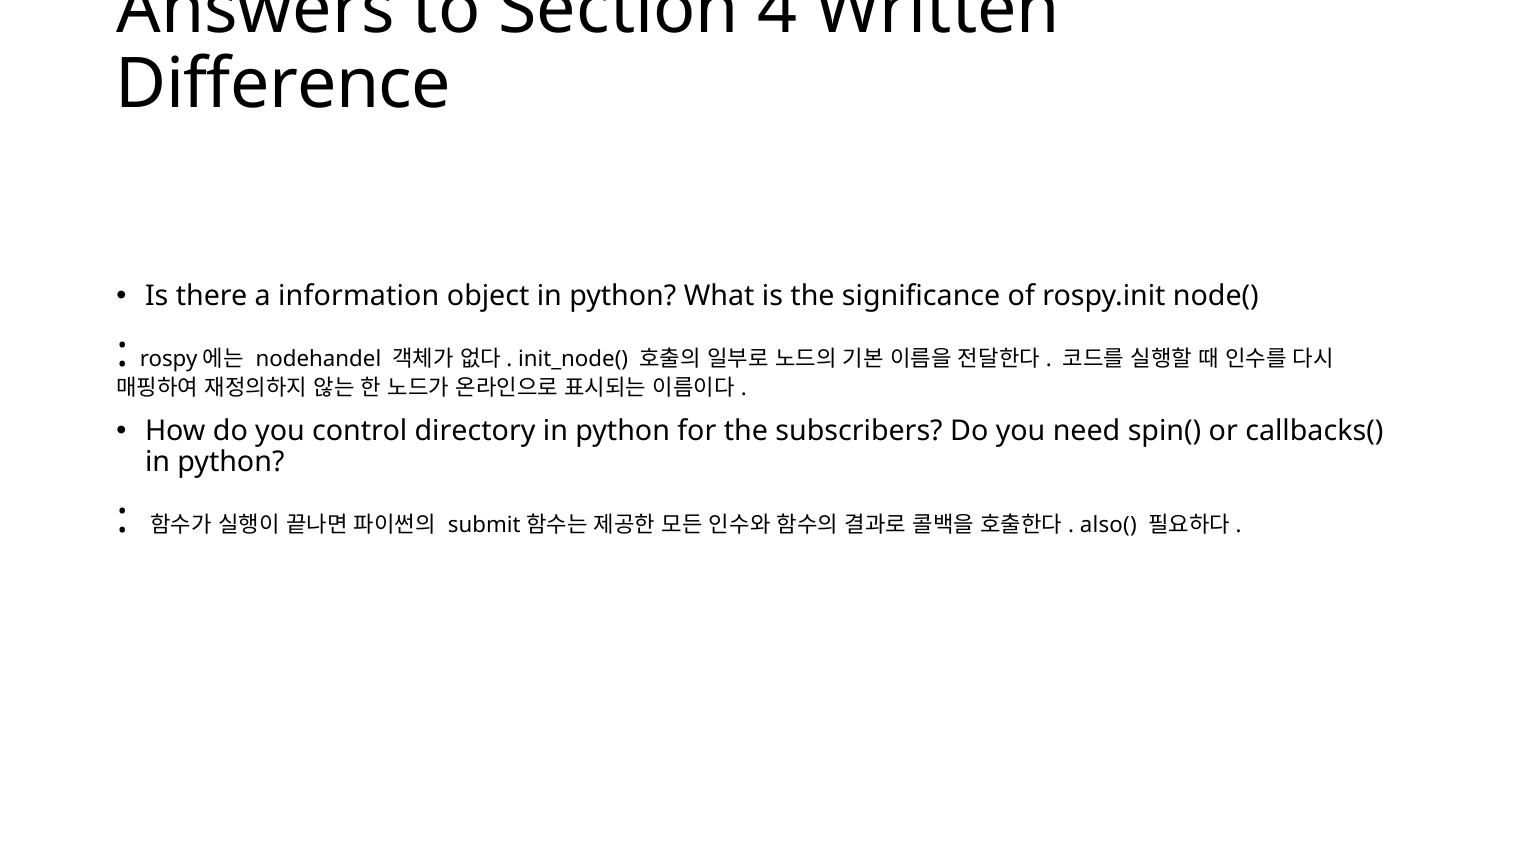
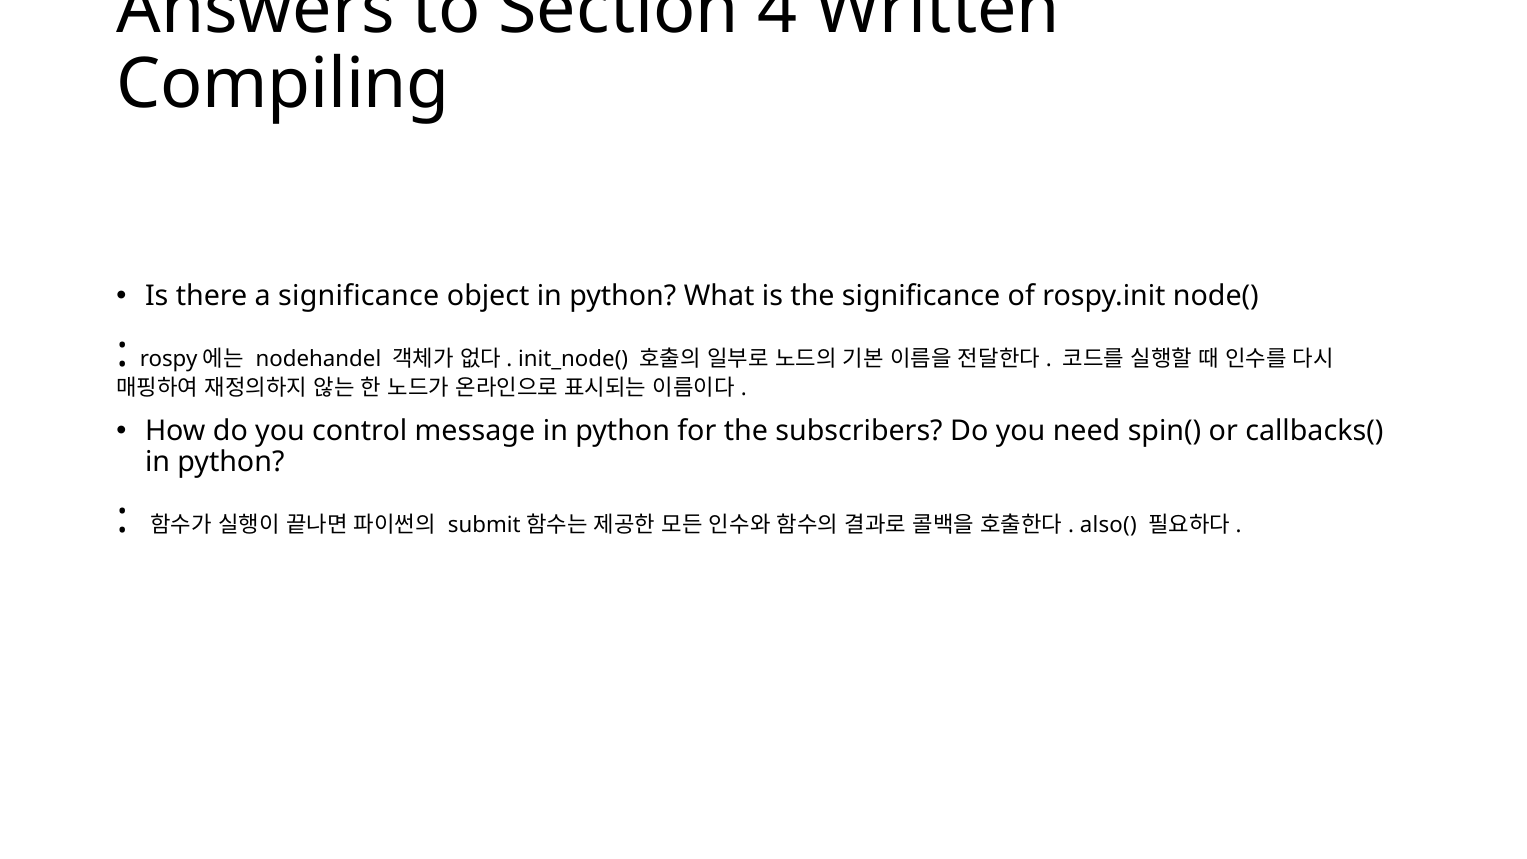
Difference: Difference -> Compiling (283, 85)
a information: information -> significance (359, 296)
directory: directory -> message (475, 431)
